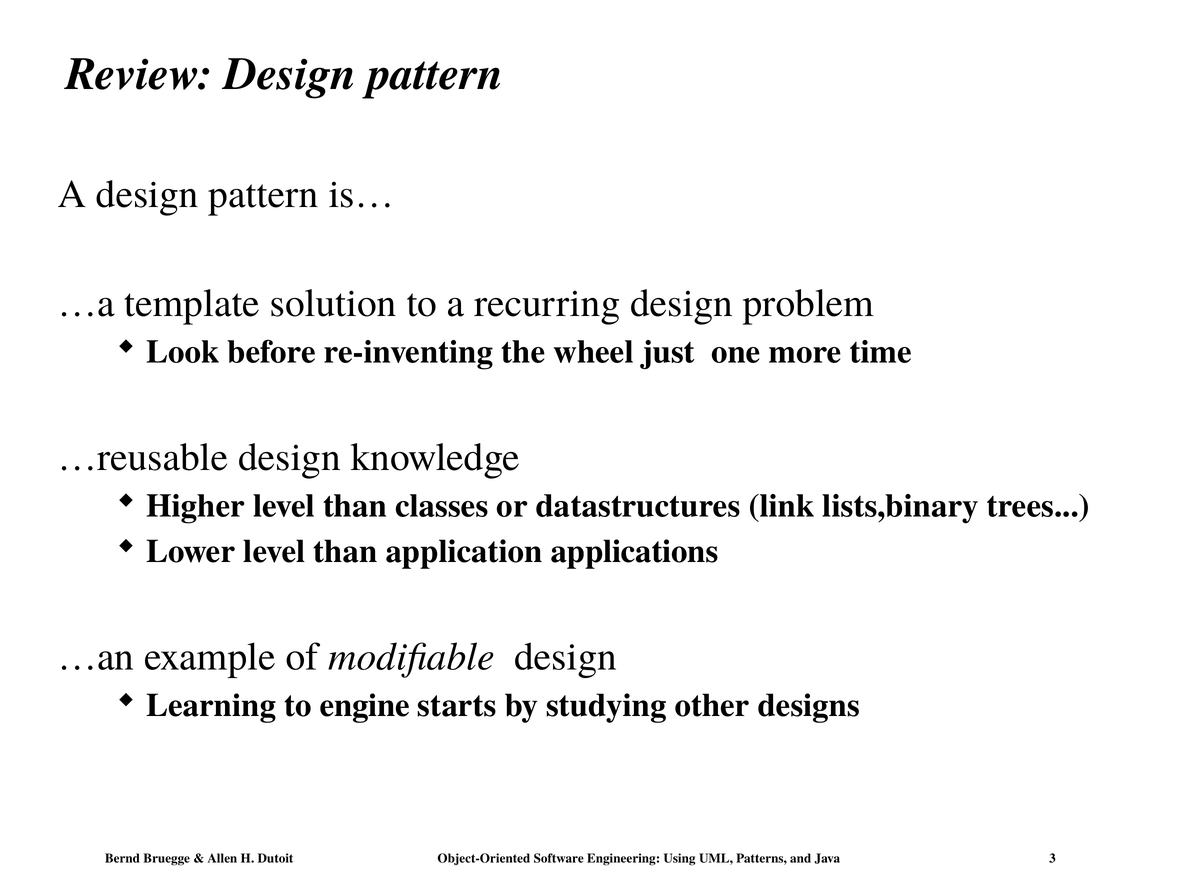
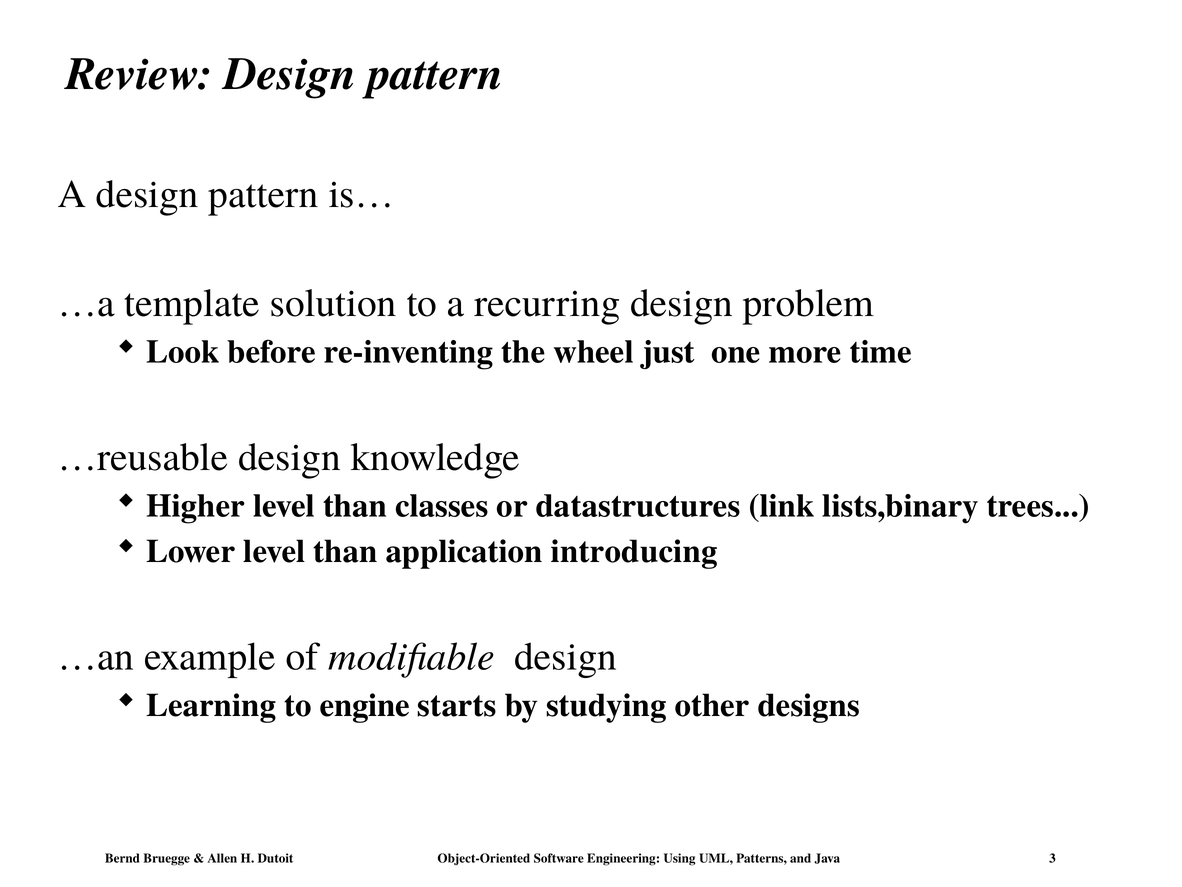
applications: applications -> introducing (634, 551)
